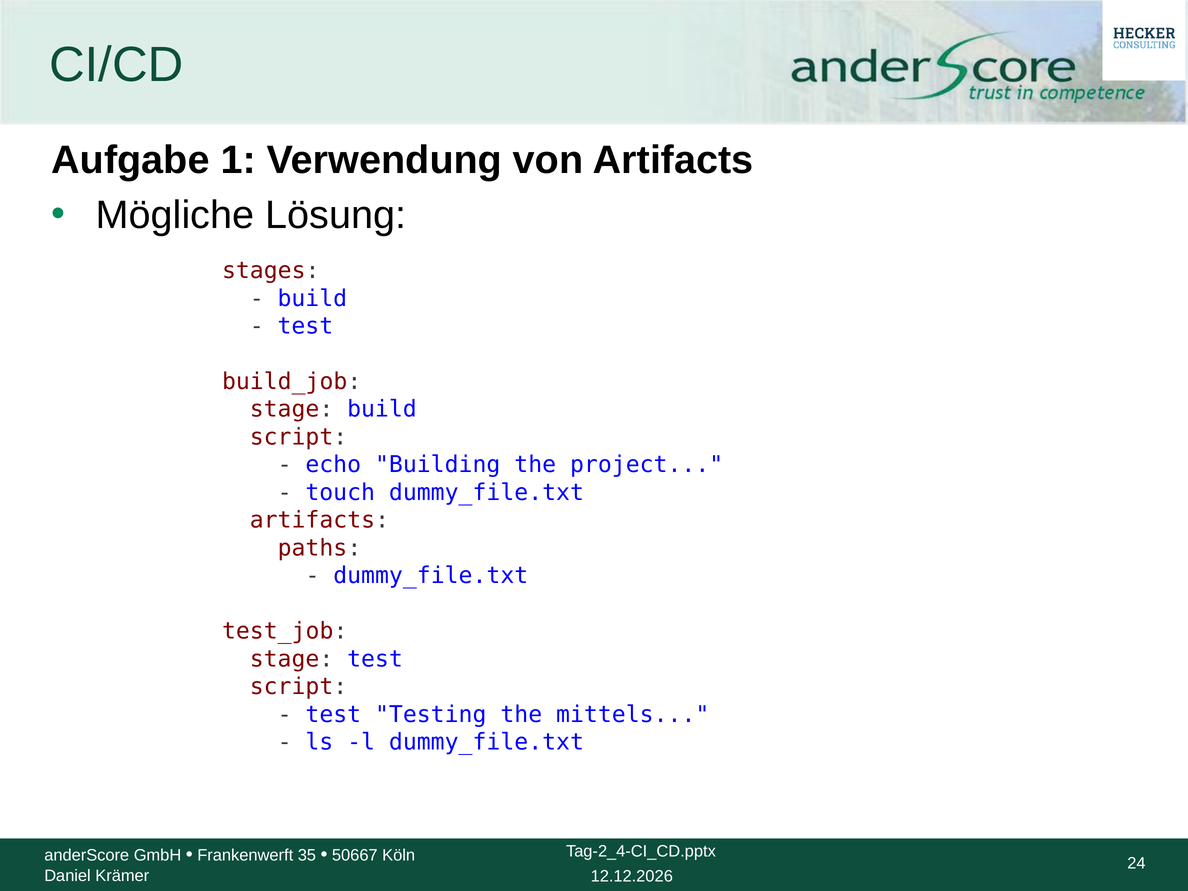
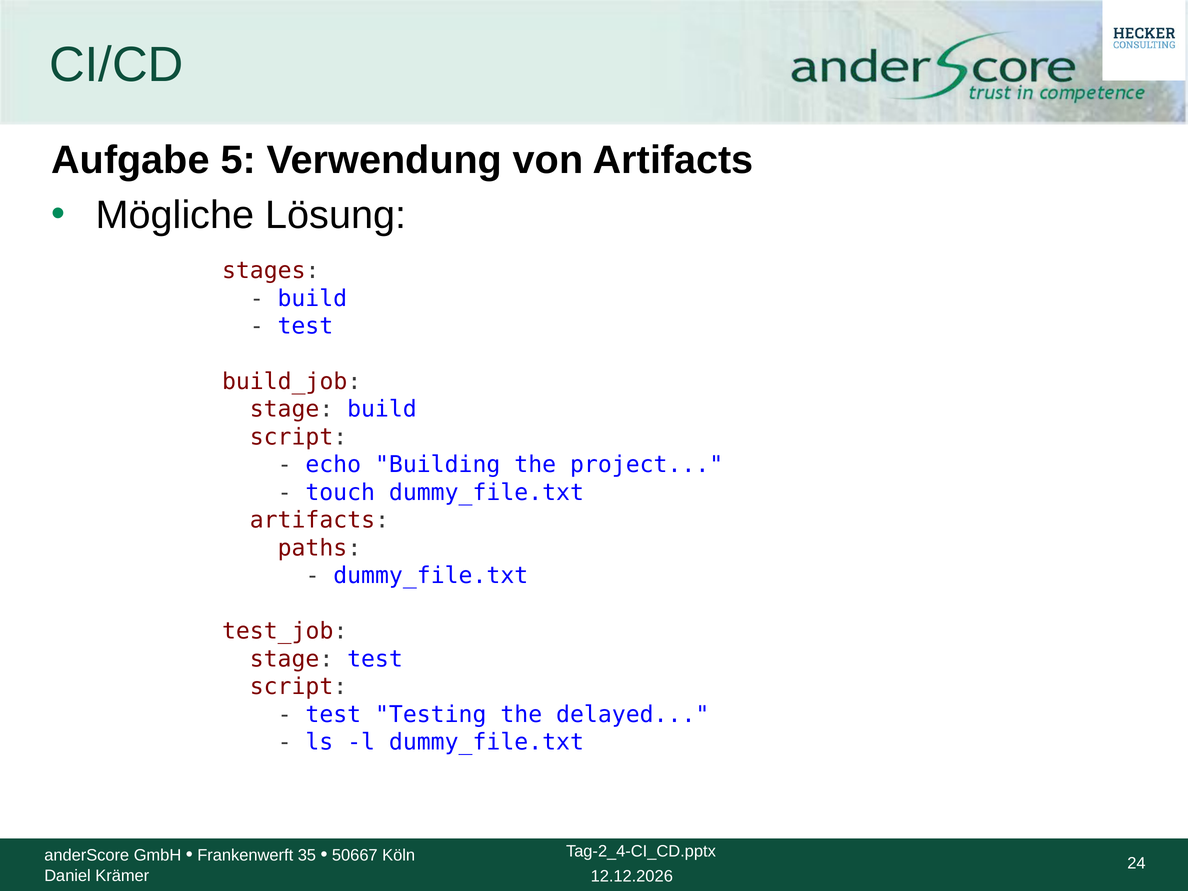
1: 1 -> 5 (238, 160)
mittels: mittels -> delayed (633, 714)
